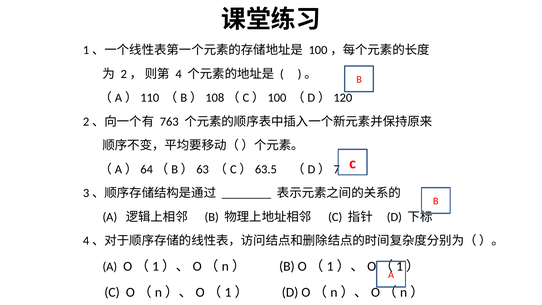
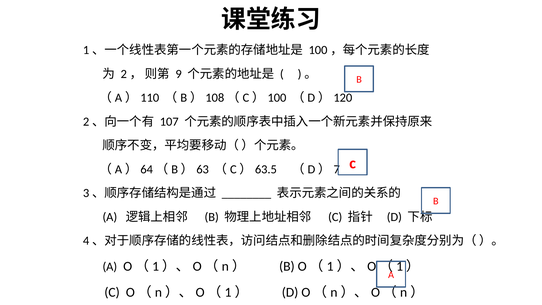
4: 4 -> 9 (179, 74)
763: 763 -> 107 (169, 122)
